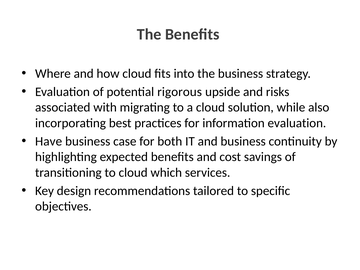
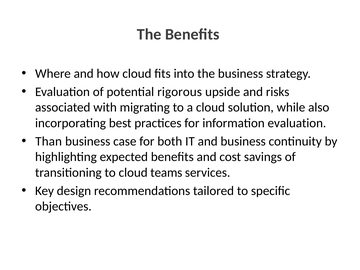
Have: Have -> Than (49, 141)
which: which -> teams (166, 173)
